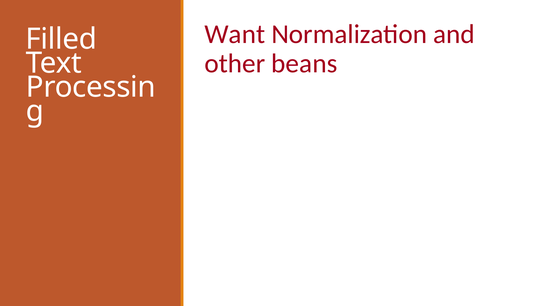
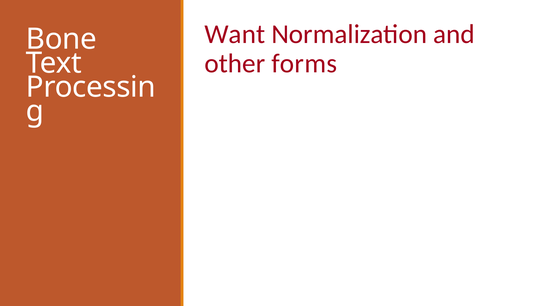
Filled: Filled -> Bone (61, 39)
beans: beans -> forms (304, 64)
